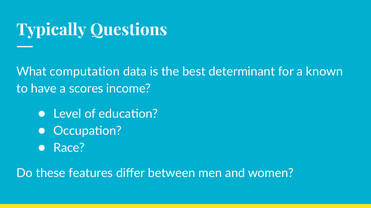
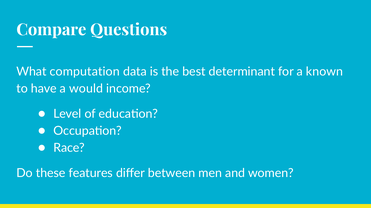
Typically: Typically -> Compare (51, 30)
scores: scores -> would (86, 89)
